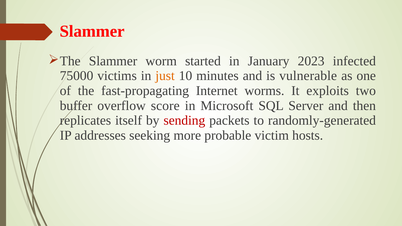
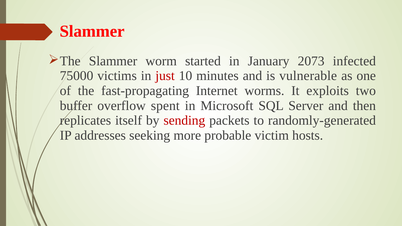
2023: 2023 -> 2073 (311, 61)
just colour: orange -> red (165, 76)
score: score -> spent (165, 106)
